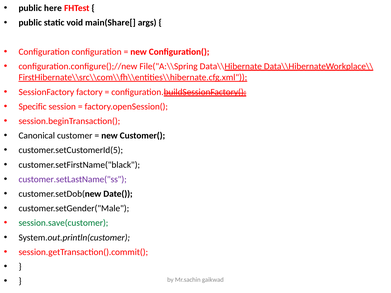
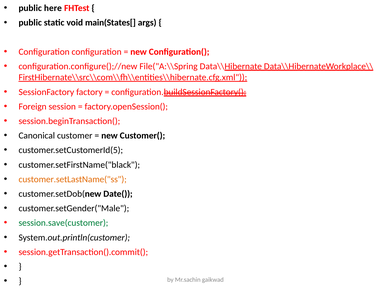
main(Share[: main(Share[ -> main(States[ (110, 23)
Specific: Specific -> Foreign (33, 107)
customer.setLastName("ss colour: purple -> orange (73, 179)
